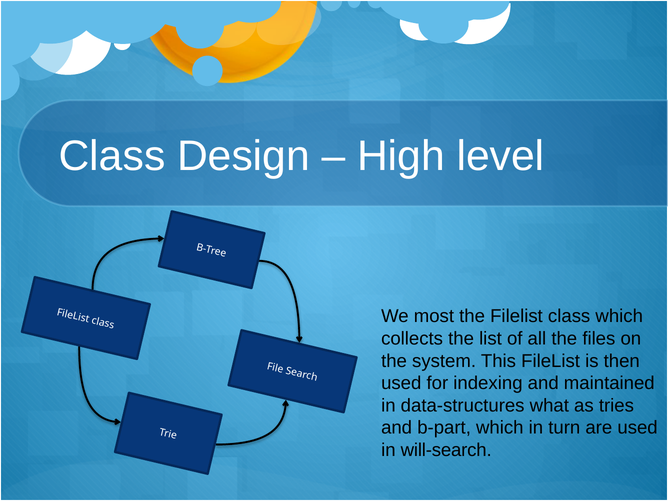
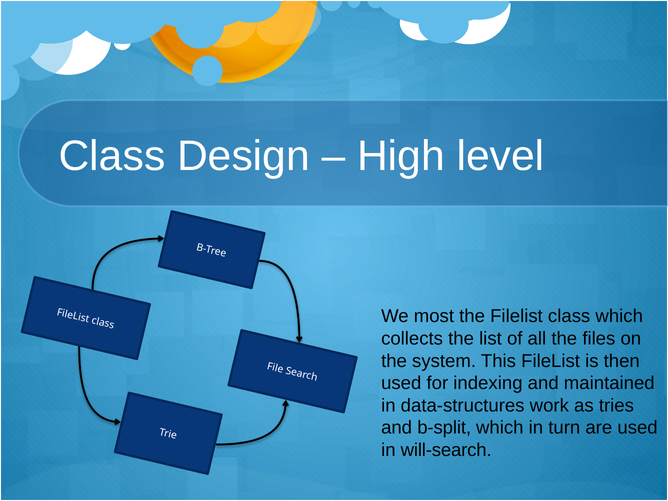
what: what -> work (549, 405)
b-part: b-part -> b-split (444, 428)
